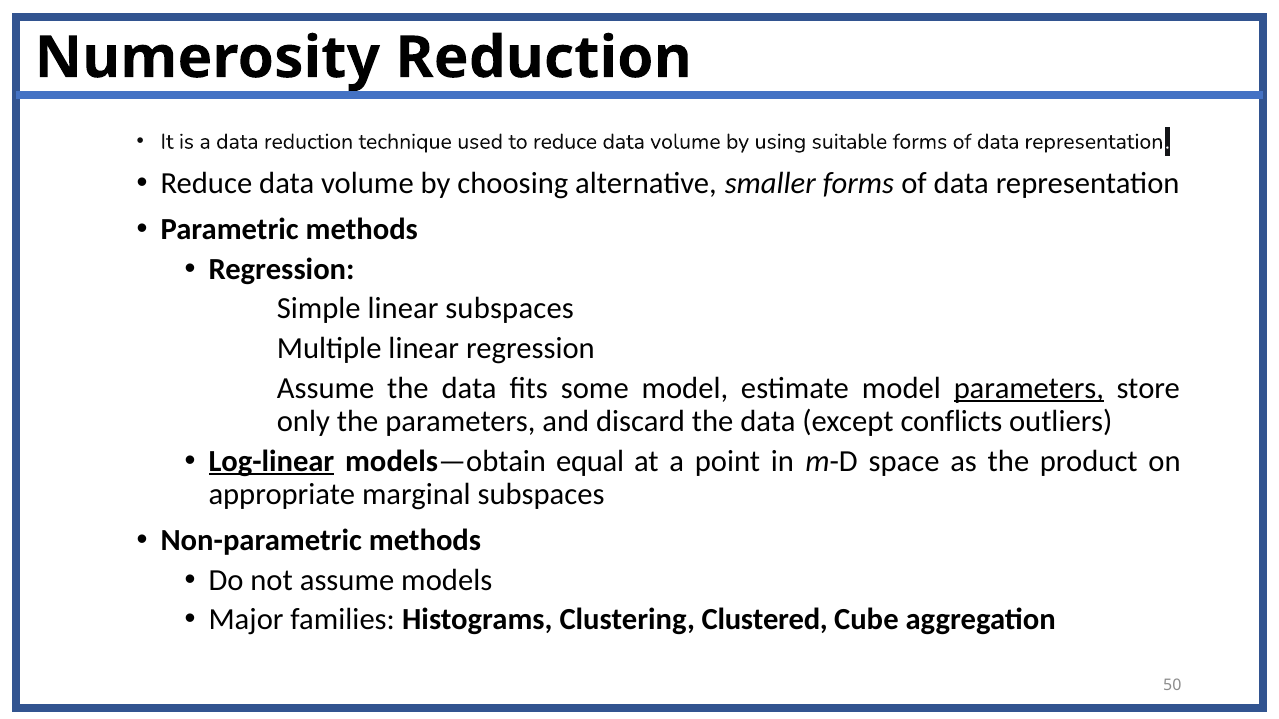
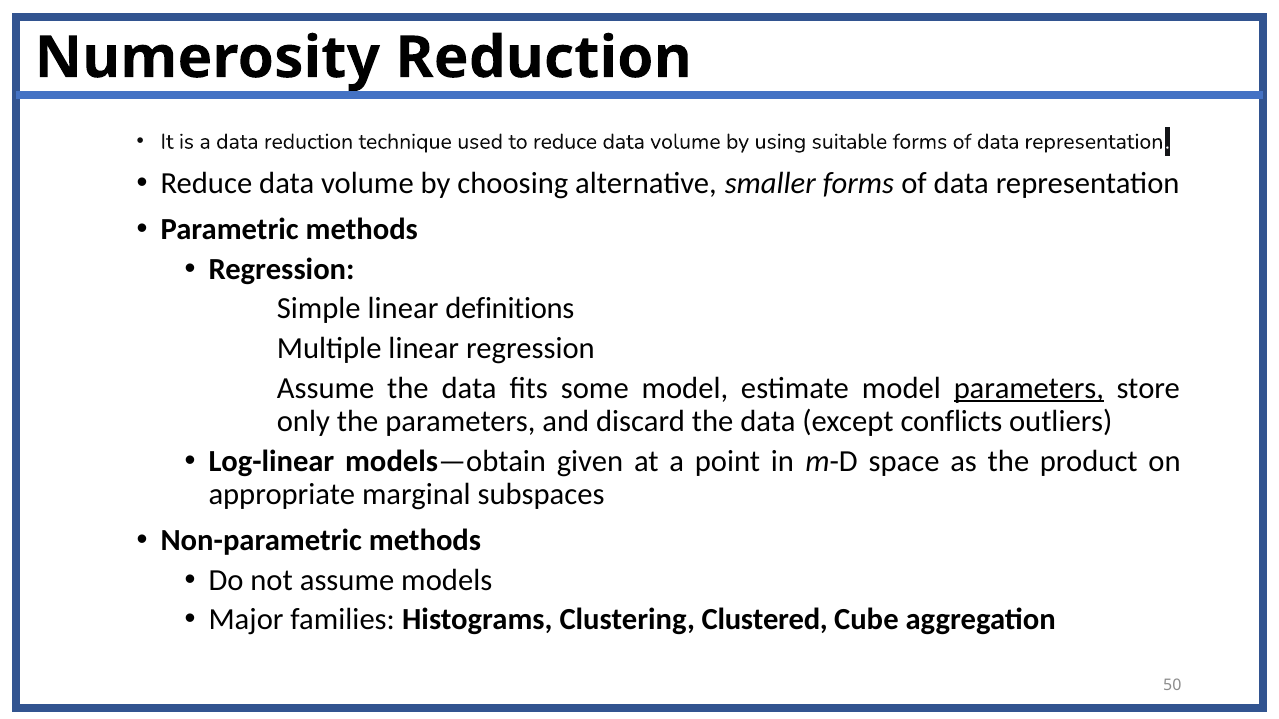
linear subspaces: subspaces -> definitions (510, 309)
Log-linear underline: present -> none (271, 461)
equal: equal -> given (590, 461)
